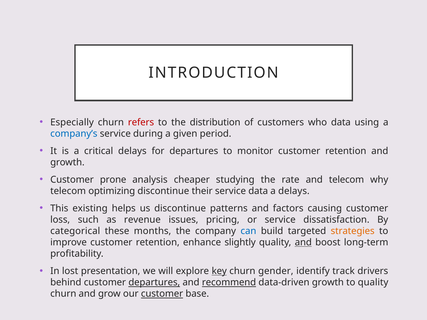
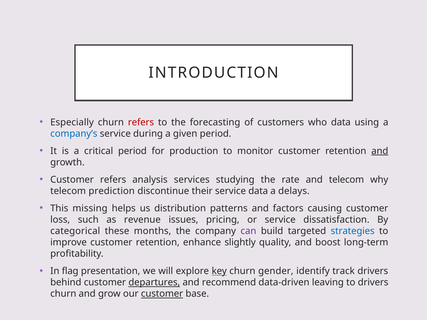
distribution: distribution -> forecasting (215, 122)
critical delays: delays -> period (132, 151)
for departures: departures -> production (194, 151)
and underline: none -> present (380, 151)
Customer prone: prone -> refers (113, 180)
cheaper: cheaper -> services (192, 180)
optimizing: optimizing -> prediction (112, 191)
existing: existing -> missing (90, 208)
us discontinue: discontinue -> distribution (180, 208)
can colour: blue -> purple (248, 231)
strategies colour: orange -> blue (353, 231)
and underline: present -> none (303, 243)
lost: lost -> flag (70, 271)
recommend underline: present -> none (229, 283)
data-driven growth: growth -> leaving (328, 283)
to quality: quality -> drivers (373, 283)
